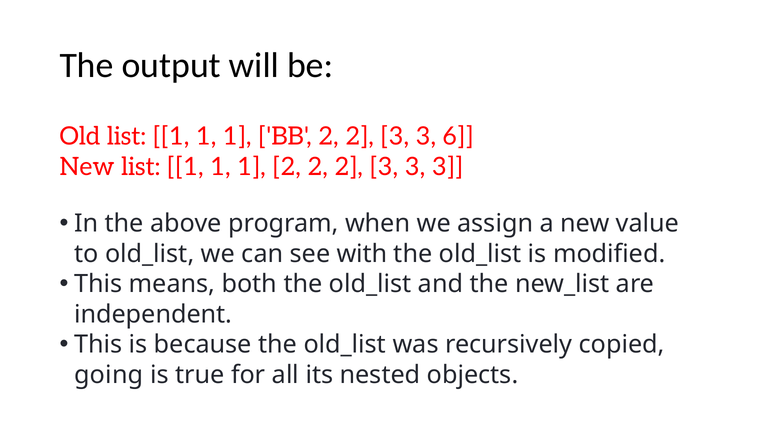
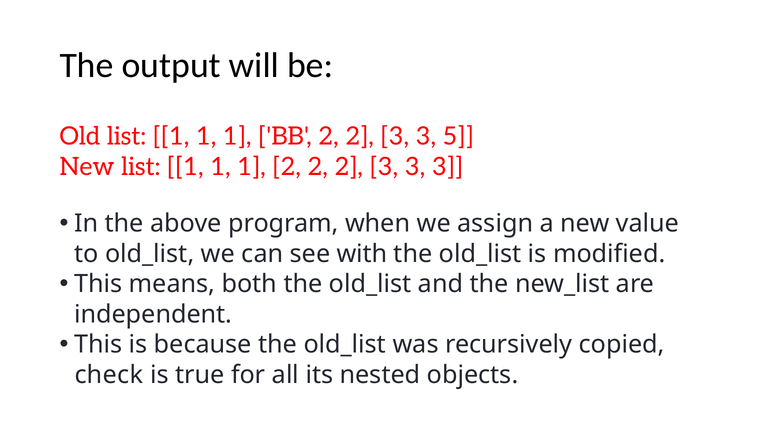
6: 6 -> 5 (458, 137)
going: going -> check (109, 375)
